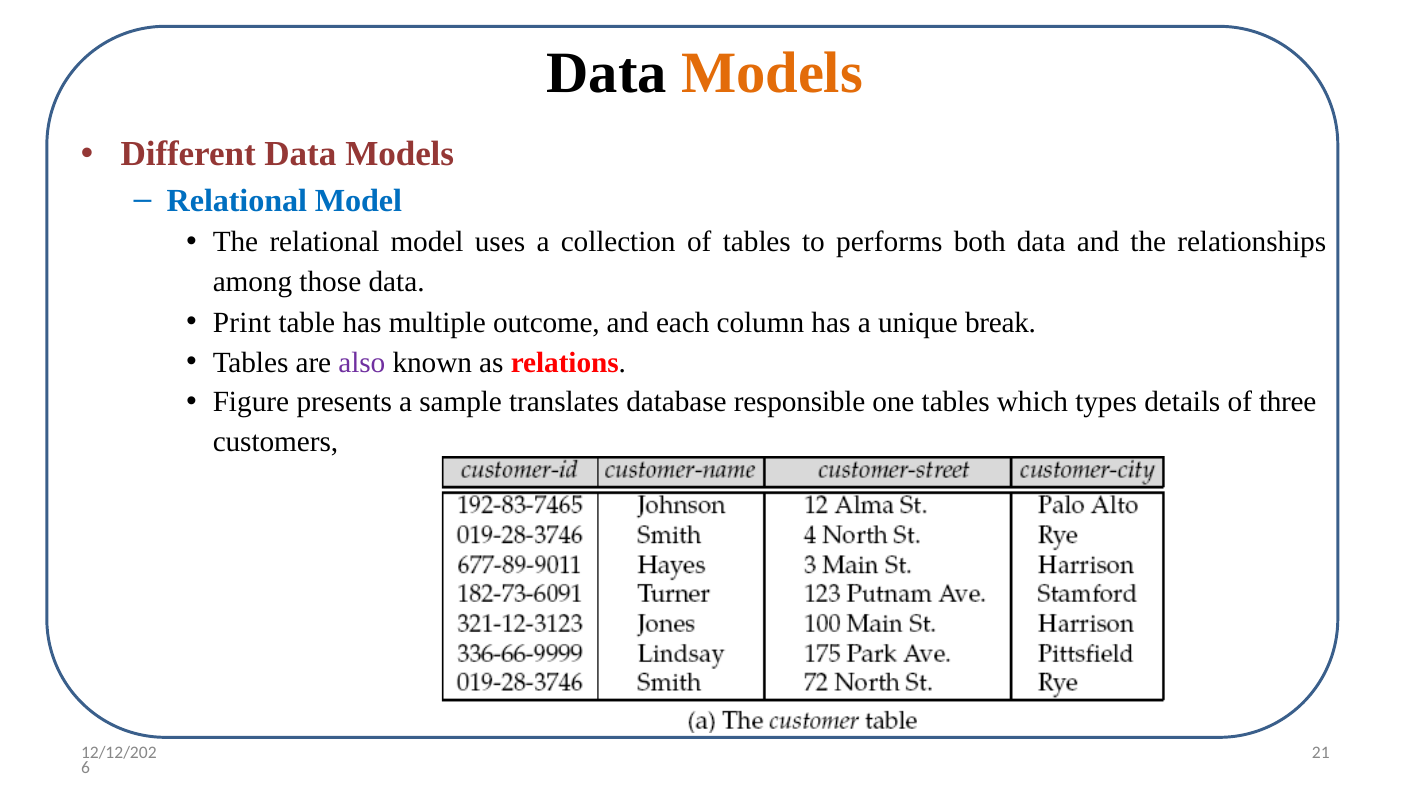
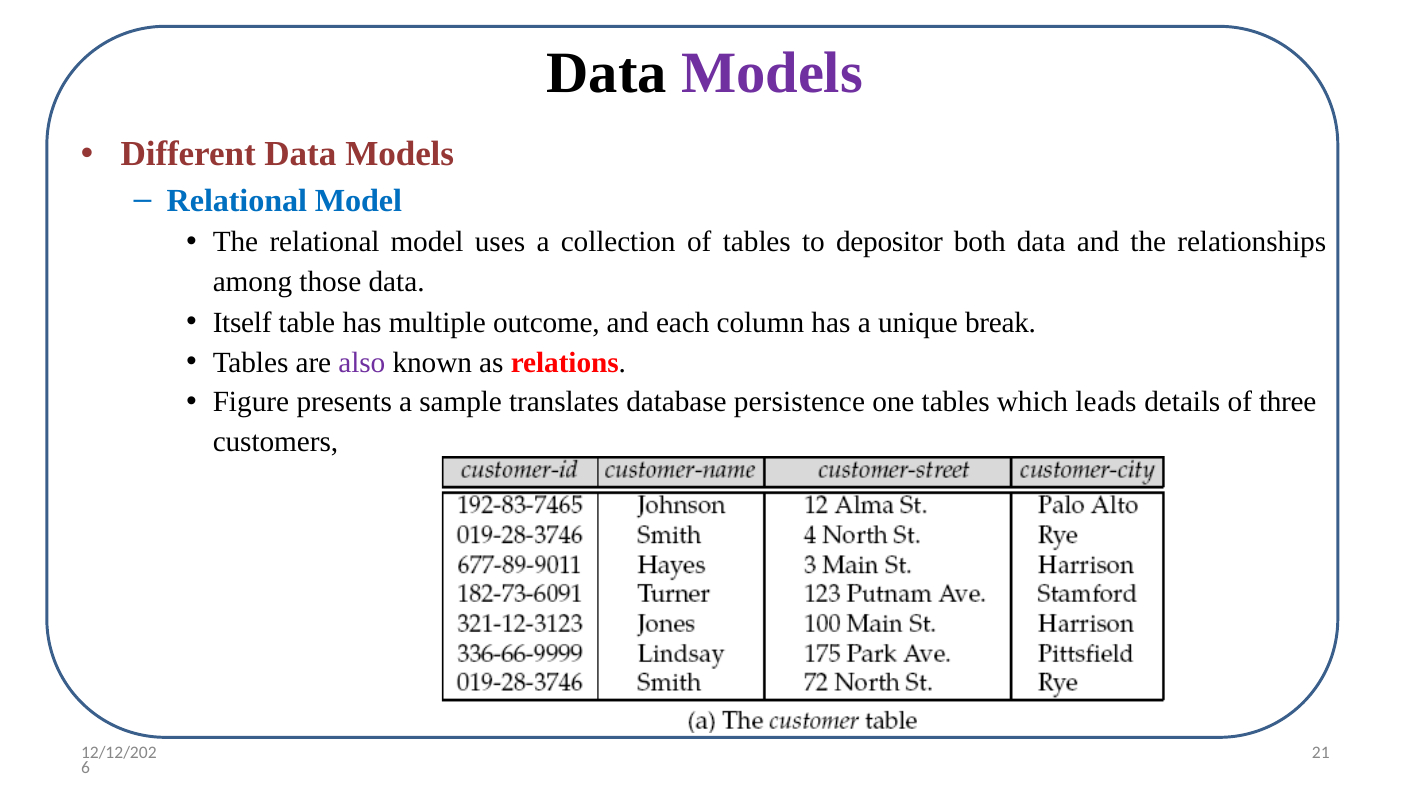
Models colour: orange -> purple (772, 73)
performs: performs -> depositor (889, 242)
Print: Print -> Itself (242, 323)
responsible: responsible -> persistence (799, 402)
types: types -> leads (1106, 402)
